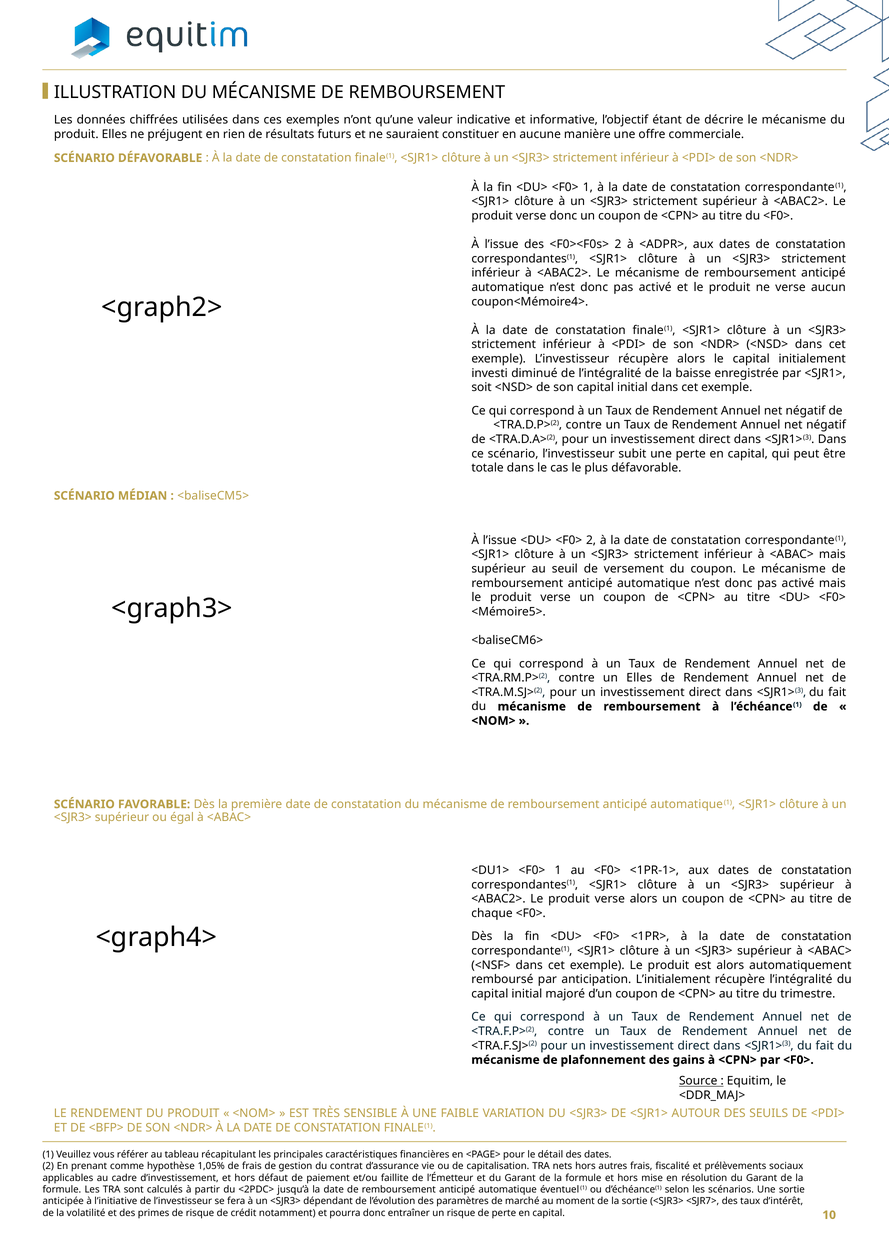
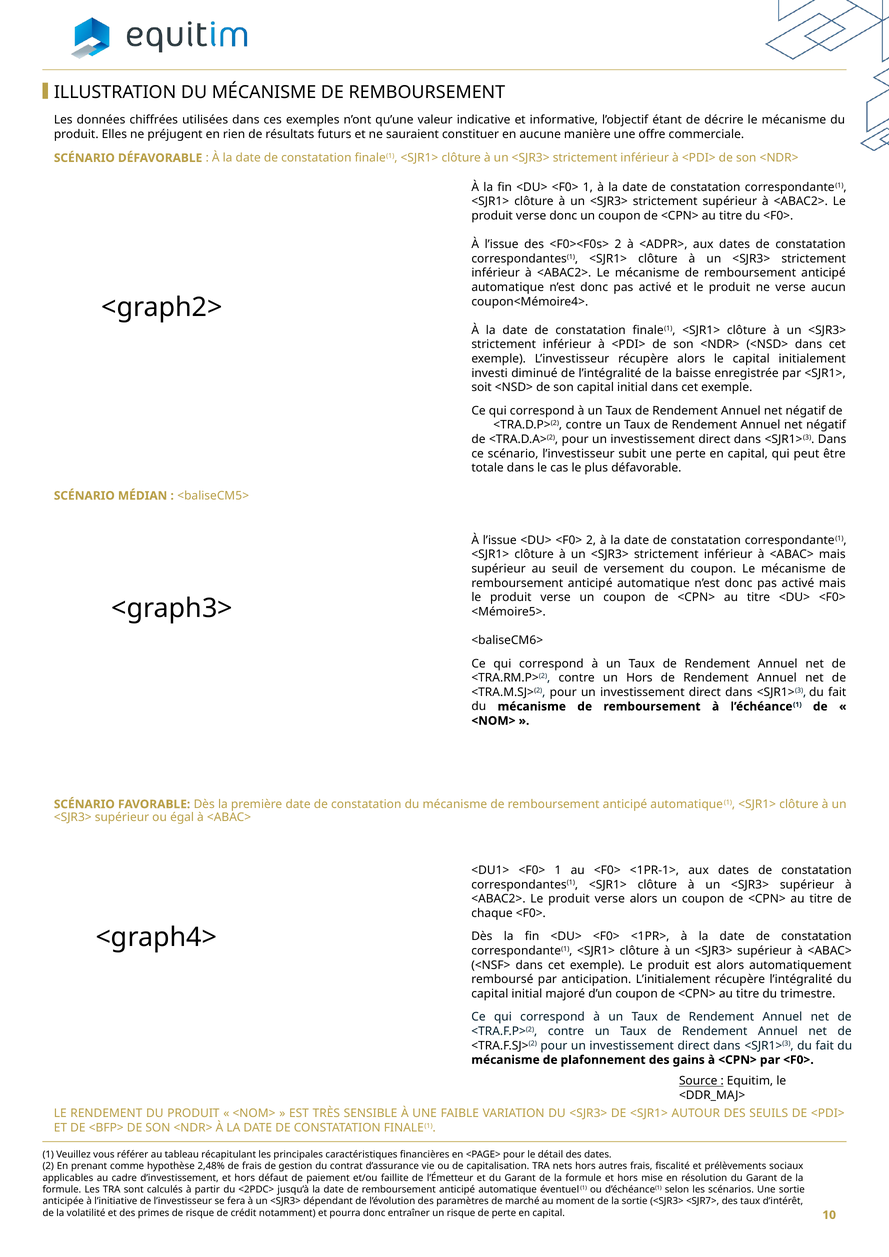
un Elles: Elles -> Hors (639, 678)
1,05%: 1,05% -> 2,48% (211, 1167)
